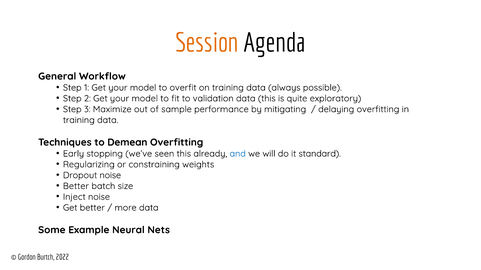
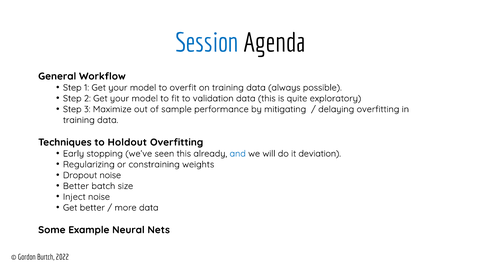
Session colour: orange -> blue (207, 43)
Demean: Demean -> Holdout (127, 143)
standard: standard -> deviation (320, 154)
